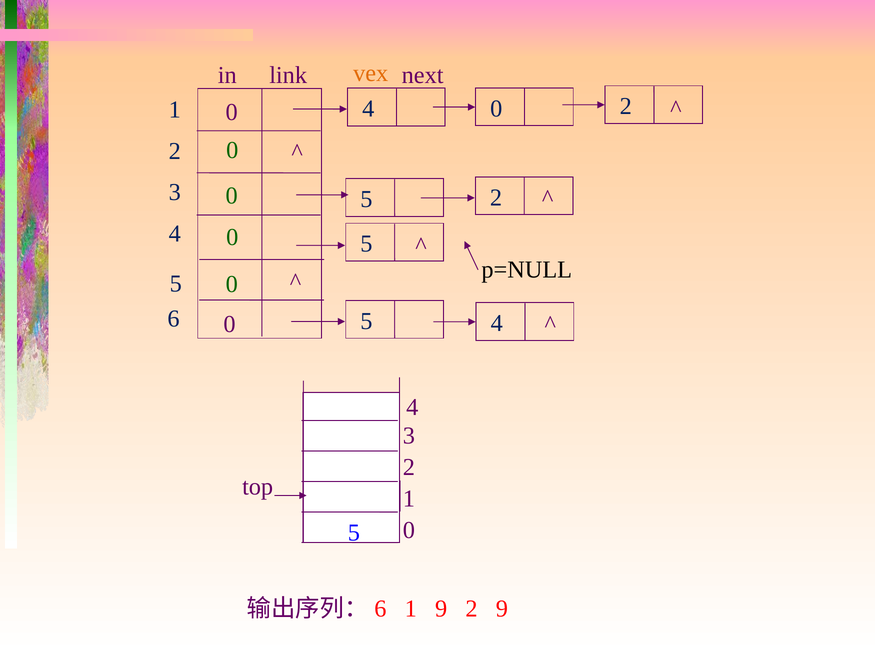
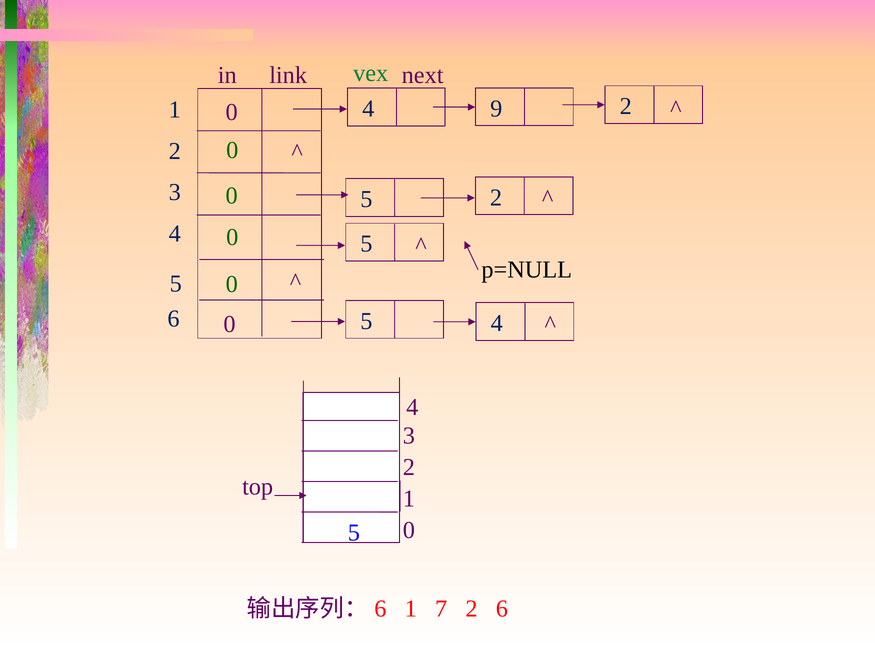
vex colour: orange -> green (371, 73)
0: 0 -> 9 (496, 109)
1 9: 9 -> 7 (441, 609)
2 9: 9 -> 6 (502, 609)
